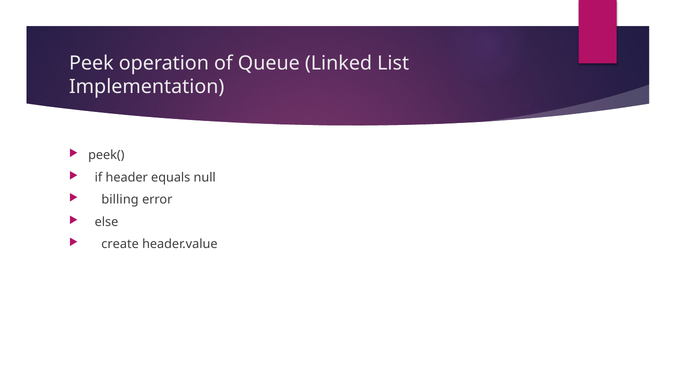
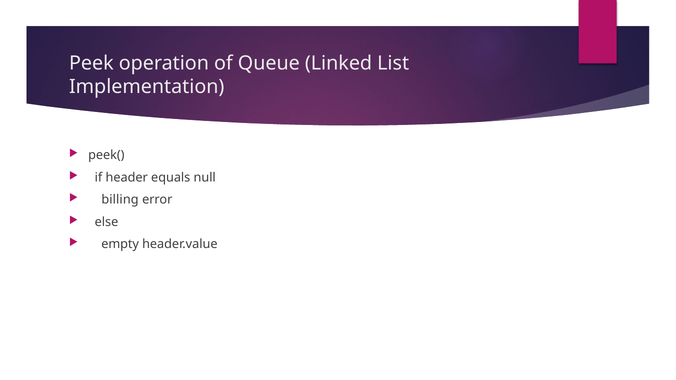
create: create -> empty (120, 244)
